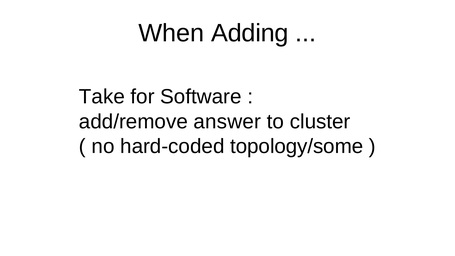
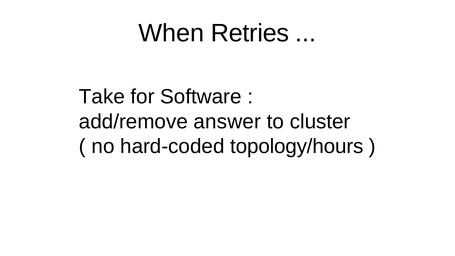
Adding: Adding -> Retries (250, 33)
topology/some: topology/some -> topology/hours (297, 146)
